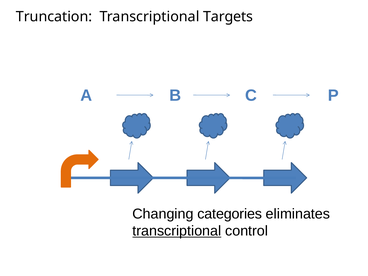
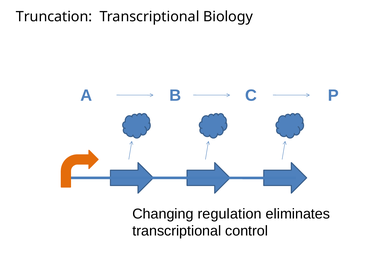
Targets: Targets -> Biology (228, 17)
categories: categories -> regulation (230, 214)
transcriptional underline: present -> none (177, 231)
